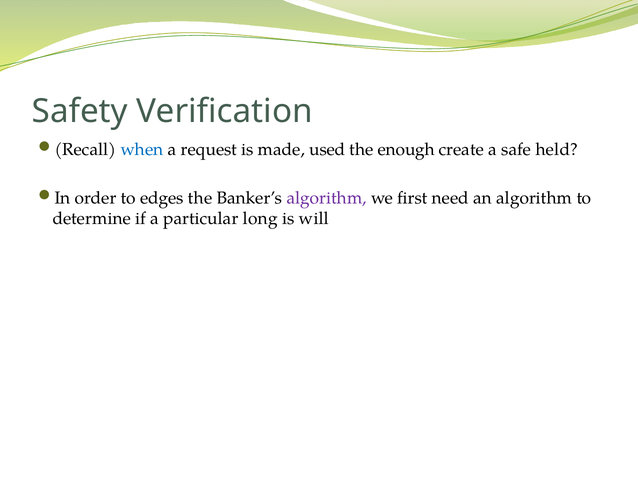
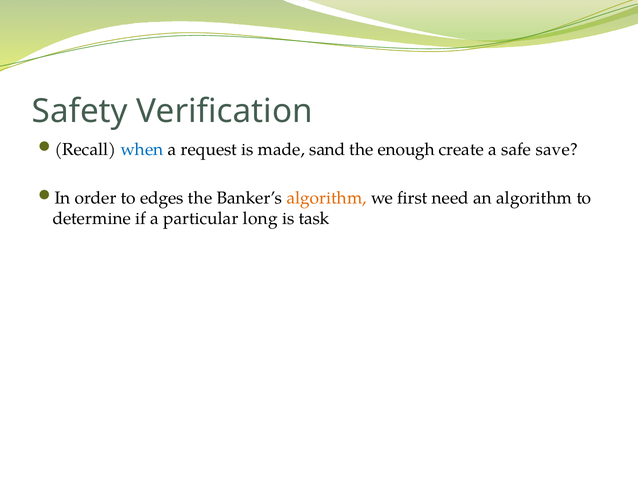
used: used -> sand (327, 150)
held: held -> save (557, 150)
algorithm colour: purple -> orange (327, 198)
will: will -> task (314, 219)
